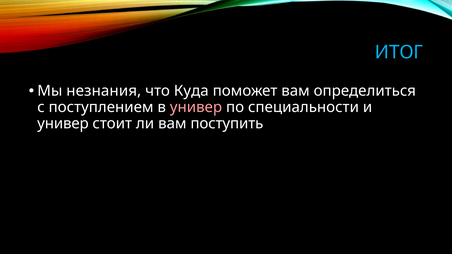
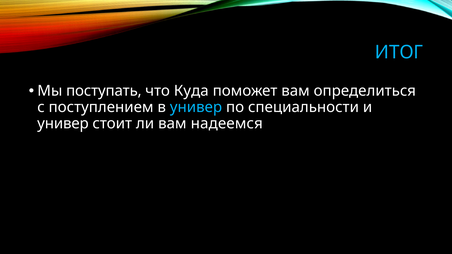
незнания: незнания -> поступать (104, 91)
универ colour: pink -> light blue (196, 107)
поступить: поступить -> надеемся (227, 124)
